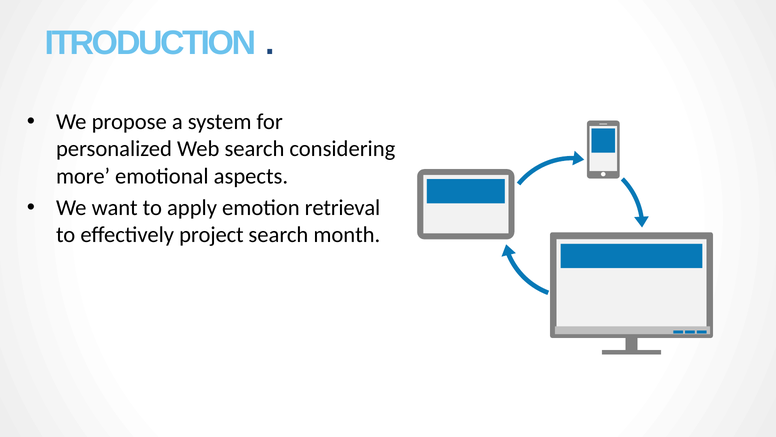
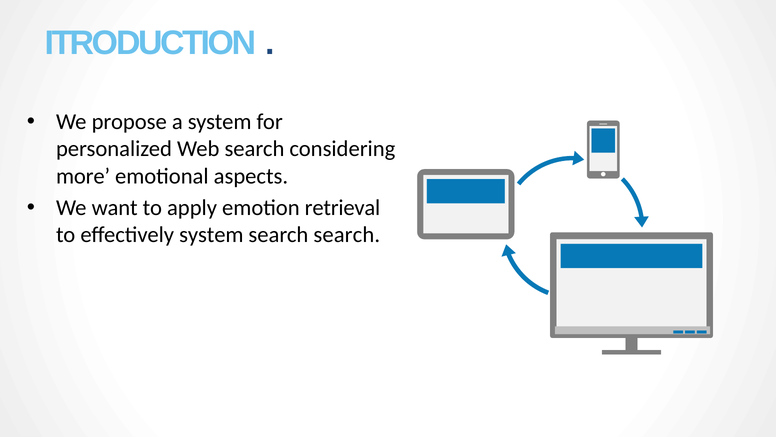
effectively project: project -> system (211, 235)
search month: month -> search (347, 235)
